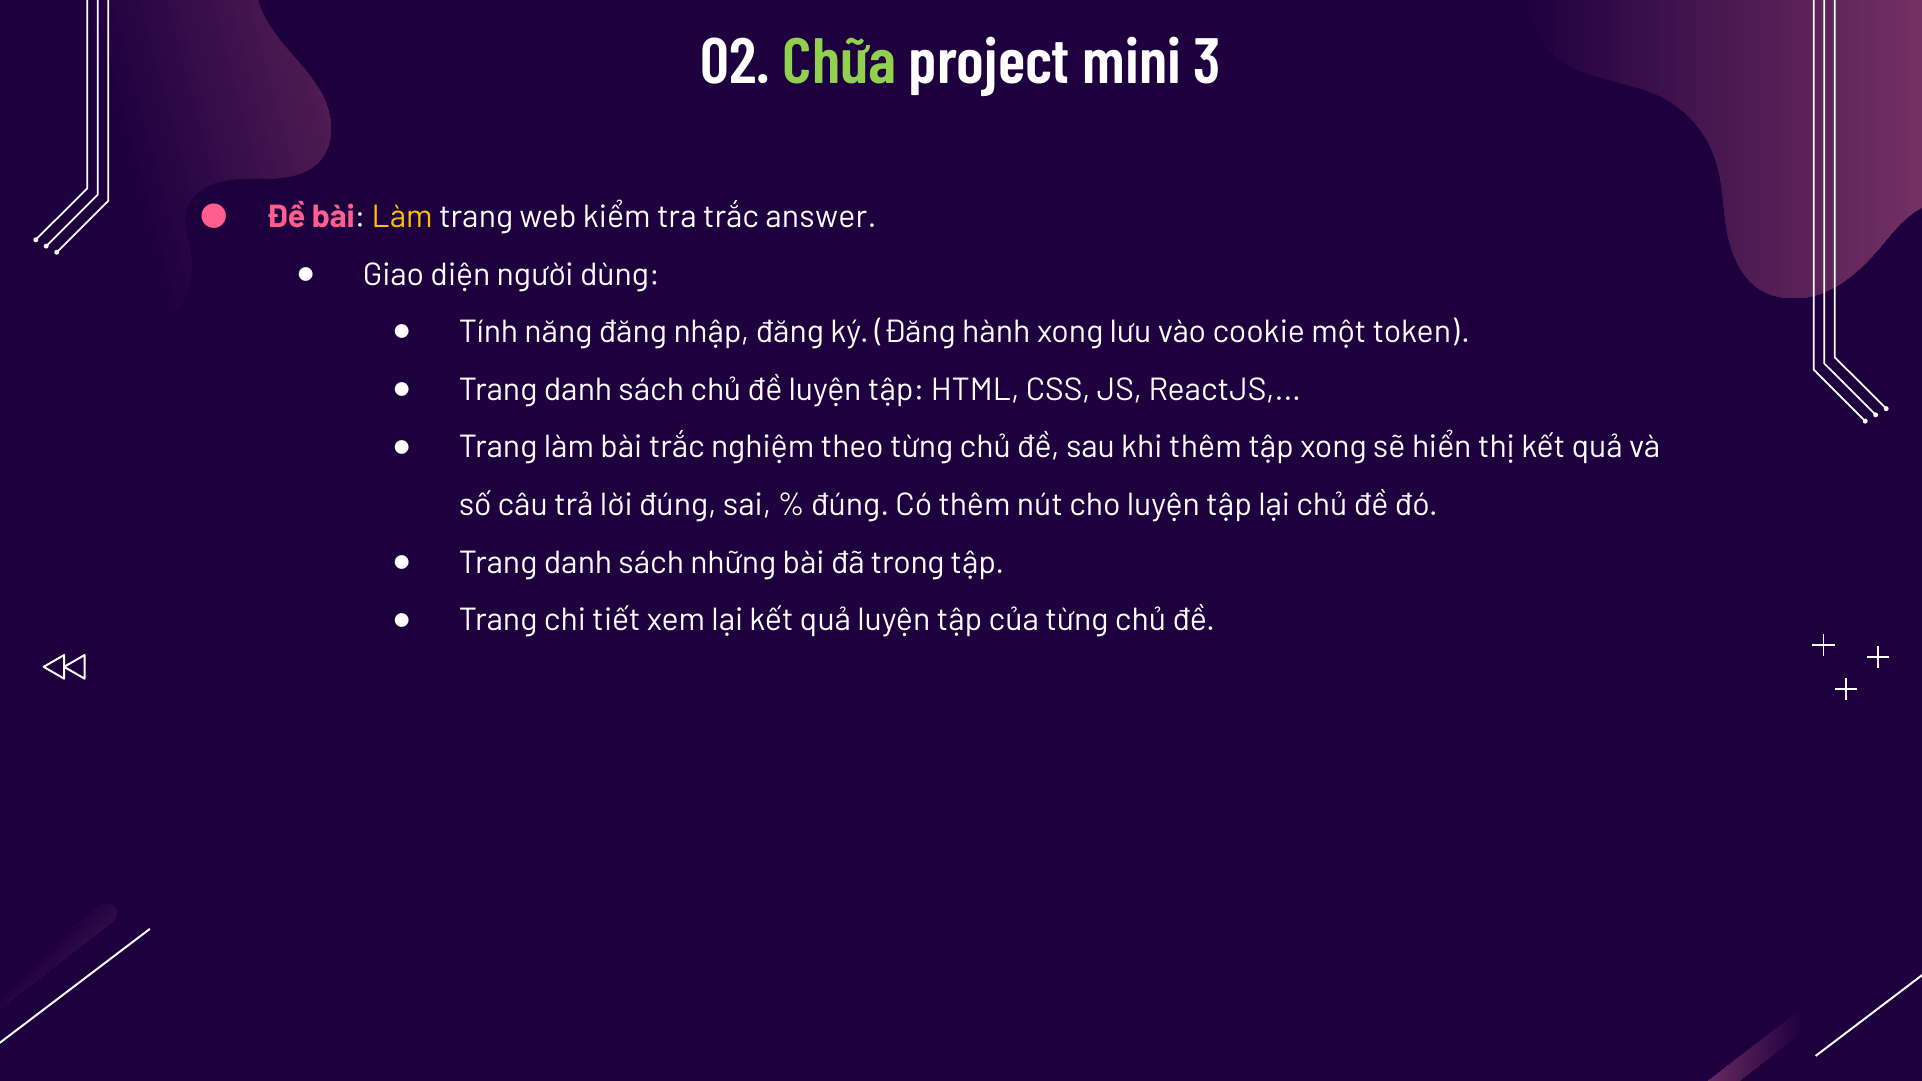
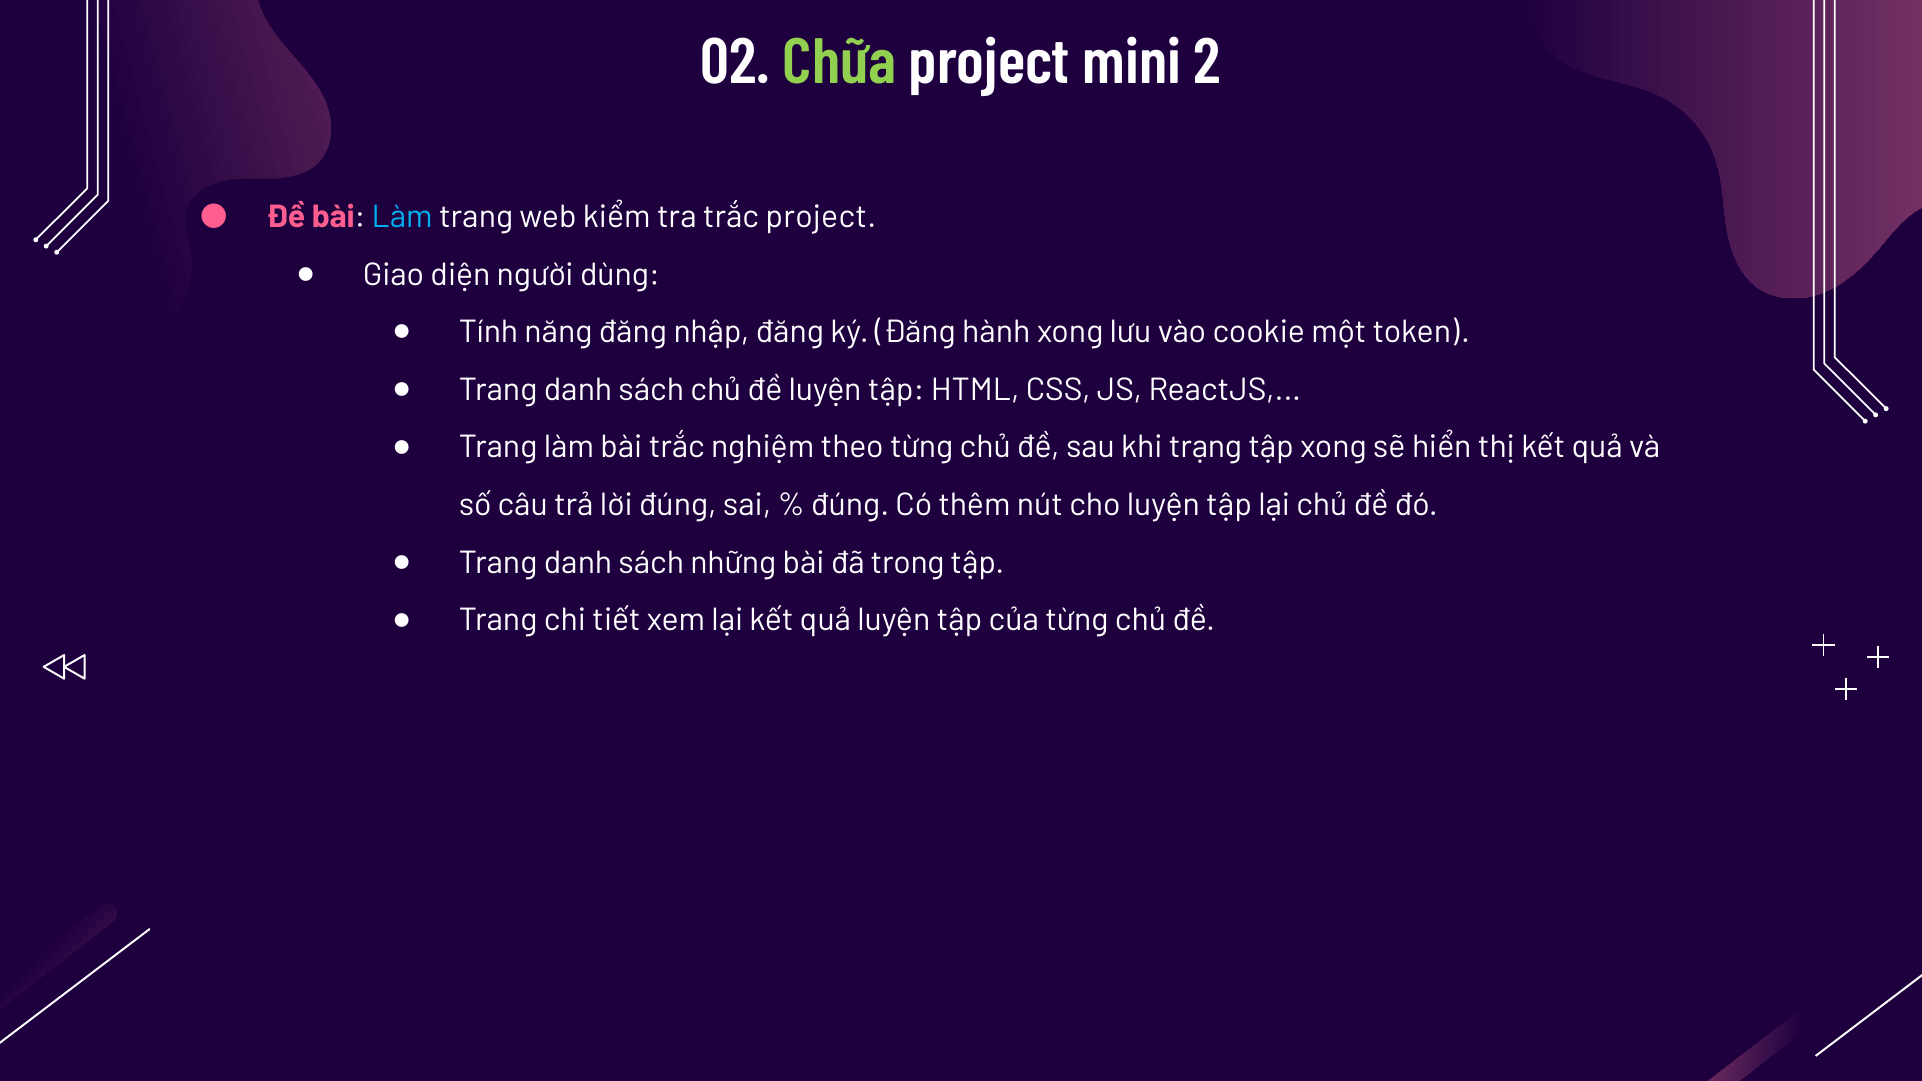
3: 3 -> 2 (1207, 62)
Làm colour: yellow -> light blue (402, 217)
trắc answer: answer -> project (821, 217)
khi thêm: thêm -> trạng (1206, 447)
